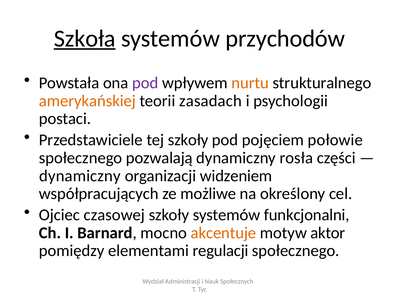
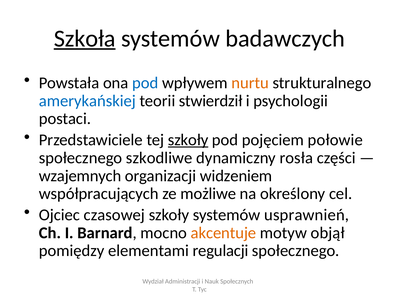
przychodów: przychodów -> badawczych (285, 39)
pod colour: purple -> blue (145, 83)
amerykańskiej colour: orange -> blue (87, 101)
zasadach: zasadach -> stwierdził (211, 101)
szkoły underline: none -> present (188, 140)
pozwalają: pozwalają -> szkodliwe (159, 158)
dynamiczny: dynamiczny -> wzajemnych (80, 176)
funkcjonalni: funkcjonalni -> usprawnień (307, 215)
aktor: aktor -> objął (328, 233)
